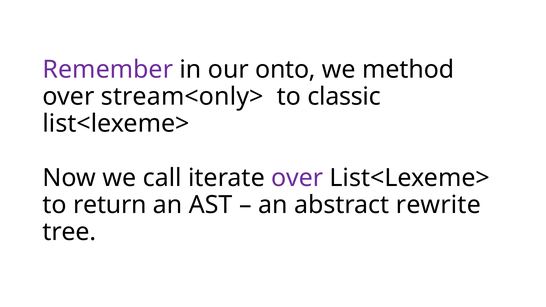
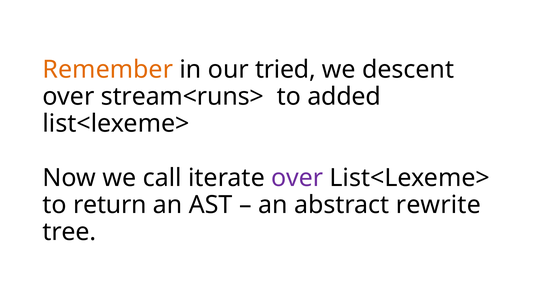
Remember colour: purple -> orange (108, 70)
onto: onto -> tried (285, 70)
method: method -> descent (408, 70)
stream<only>: stream<only> -> stream<runs> (182, 97)
classic: classic -> added (344, 97)
